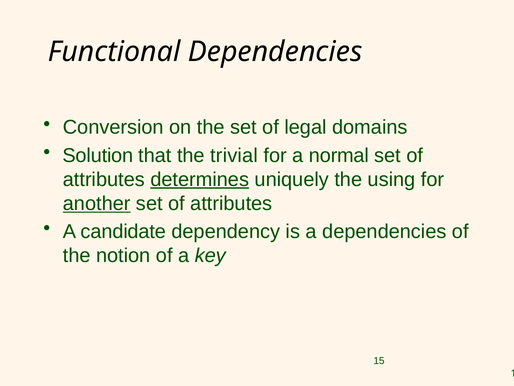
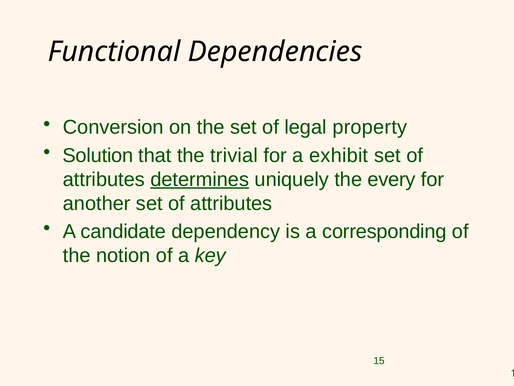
domains: domains -> property (370, 127)
normal: normal -> exhibit (339, 155)
using: using -> every (392, 179)
another underline: present -> none (97, 203)
a dependencies: dependencies -> corresponding (384, 231)
